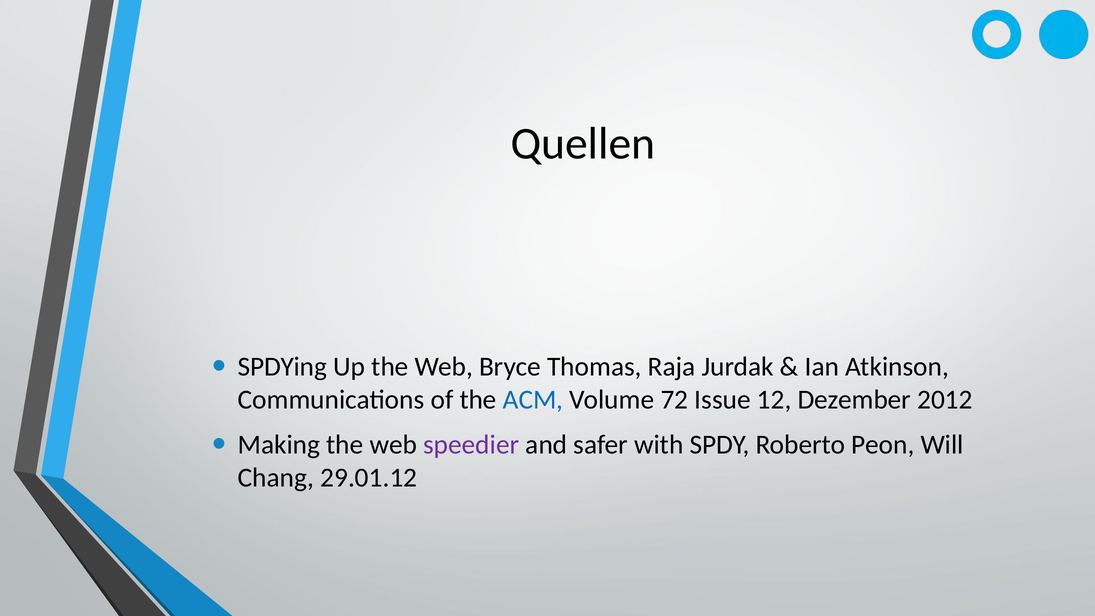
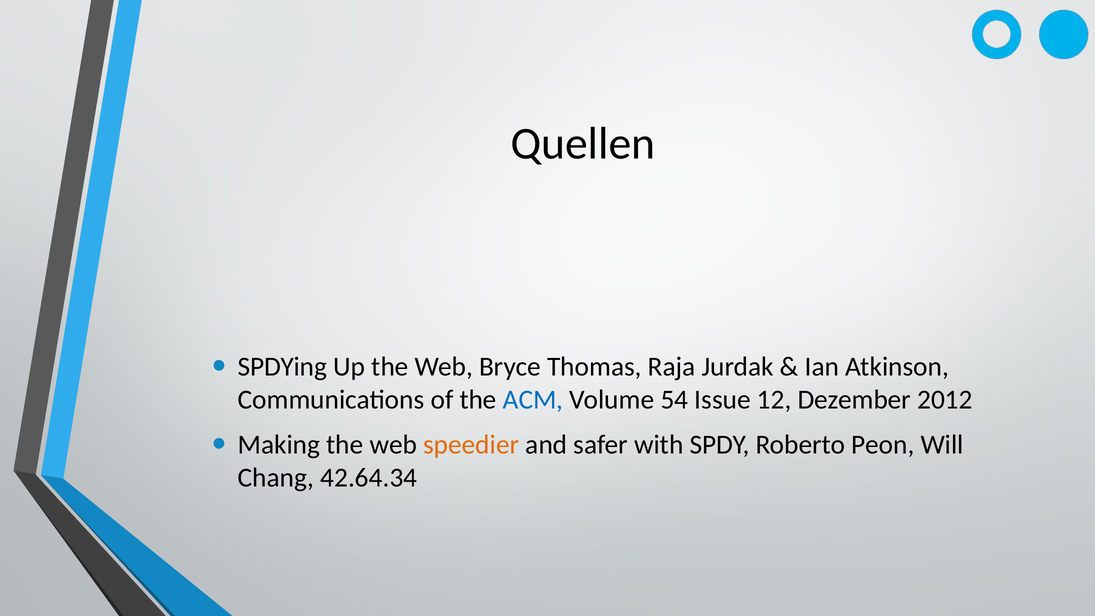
72: 72 -> 54 (674, 400)
speedier colour: purple -> orange (471, 445)
29.01.12: 29.01.12 -> 42.64.34 (369, 478)
